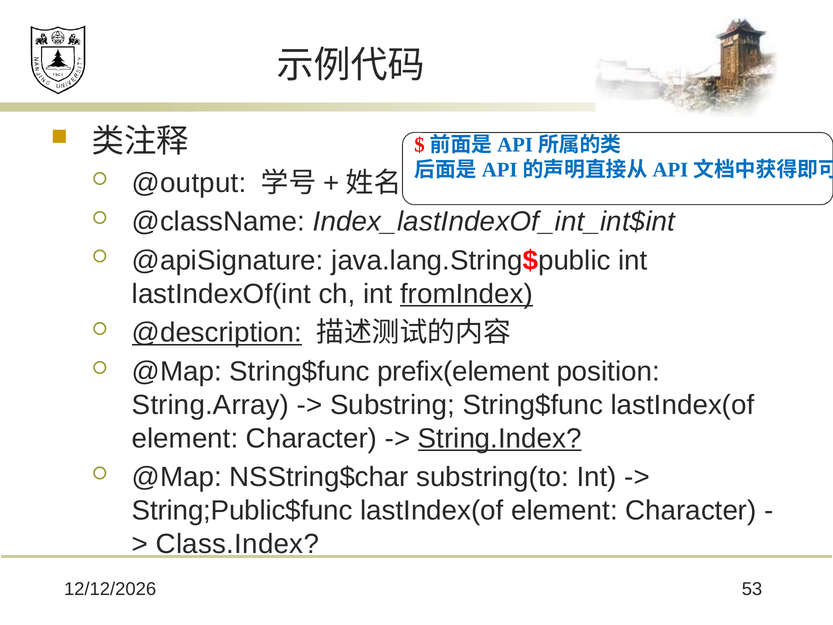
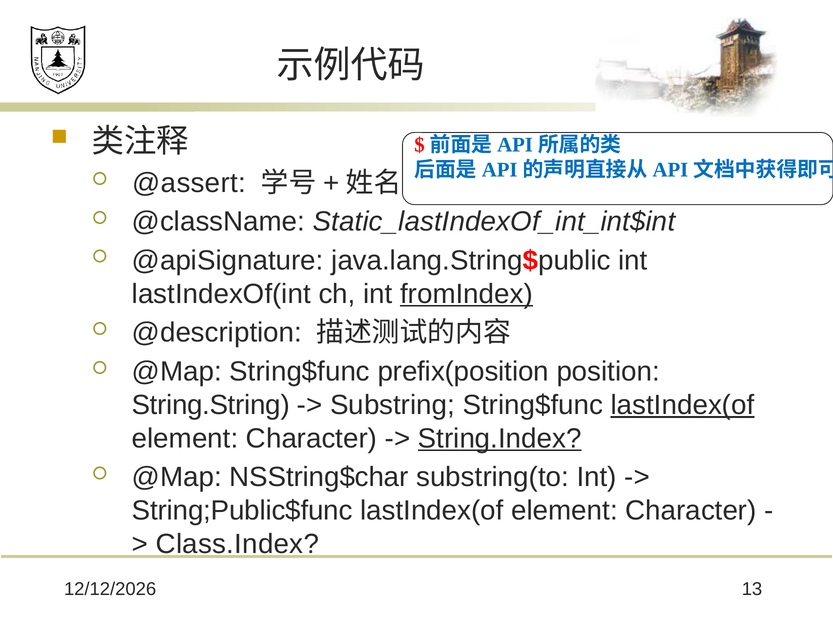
@output: @output -> @assert (189, 183)
Index_lastIndexOf_int_int$int: Index_lastIndexOf_int_int$int -> Static_lastIndexOf_int_int$int (494, 222)
@description underline: present -> none (217, 333)
prefix(element: prefix(element -> prefix(position (463, 372)
String.Array: String.Array -> String.String (211, 405)
lastIndex(of underline: none -> present (683, 405)
53: 53 -> 13 (752, 589)
